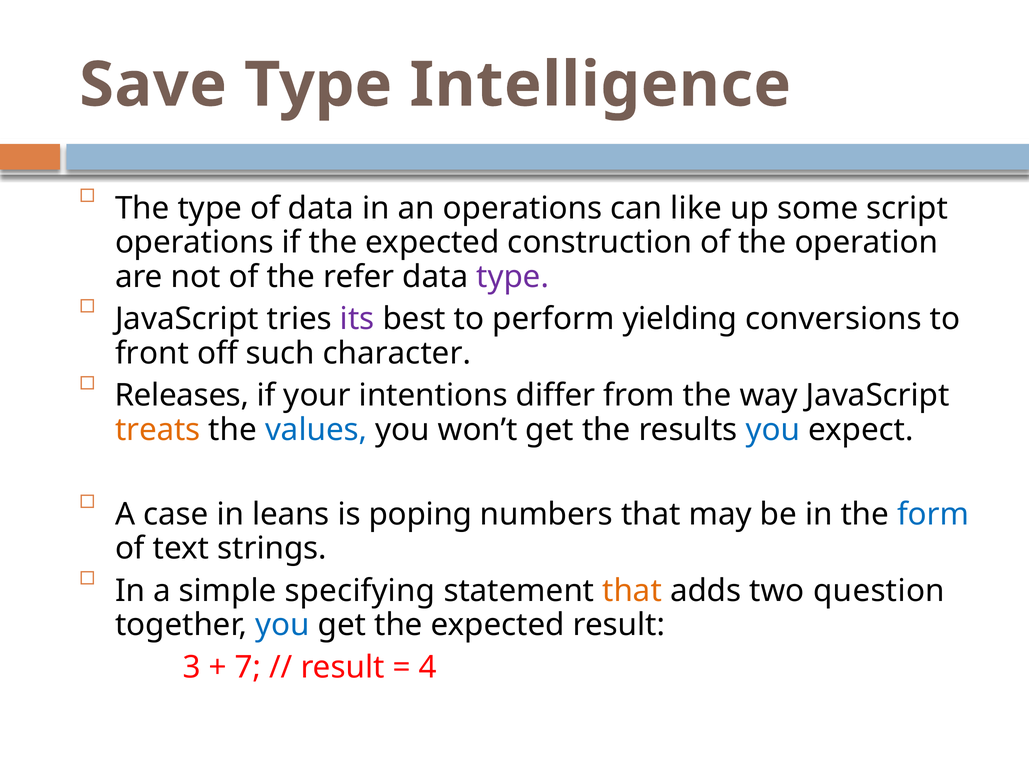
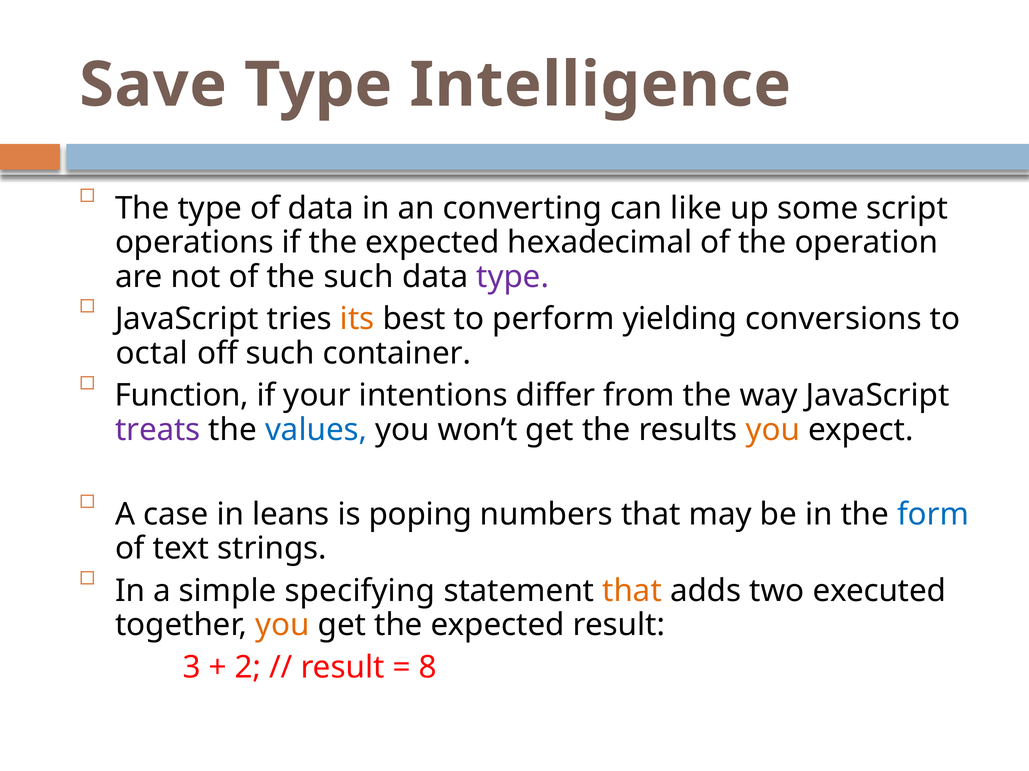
an operations: operations -> converting (522, 208)
construction: construction -> hexadecimal (600, 243)
the refer: refer -> such (359, 277)
its colour: purple -> orange (357, 319)
front: front -> octal (152, 354)
character: character -> container (397, 354)
Releases: Releases -> Function (182, 396)
treats colour: orange -> purple (158, 430)
you colour: blue -> orange (773, 430)
question: question -> executed (879, 591)
you colour: blue -> orange (282, 626)
7: 7 -> 2 (248, 668)
4: 4 -> 8 (428, 668)
